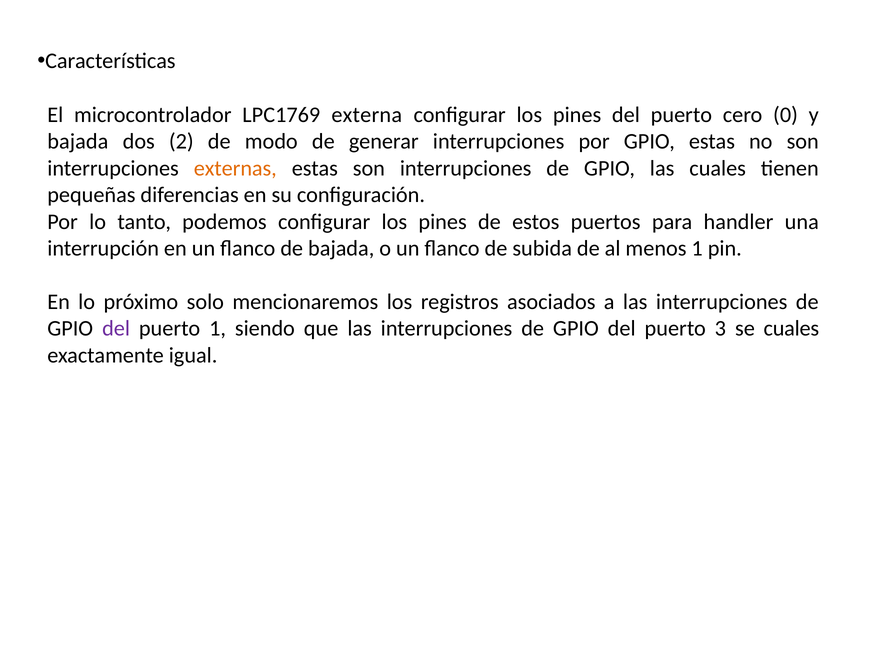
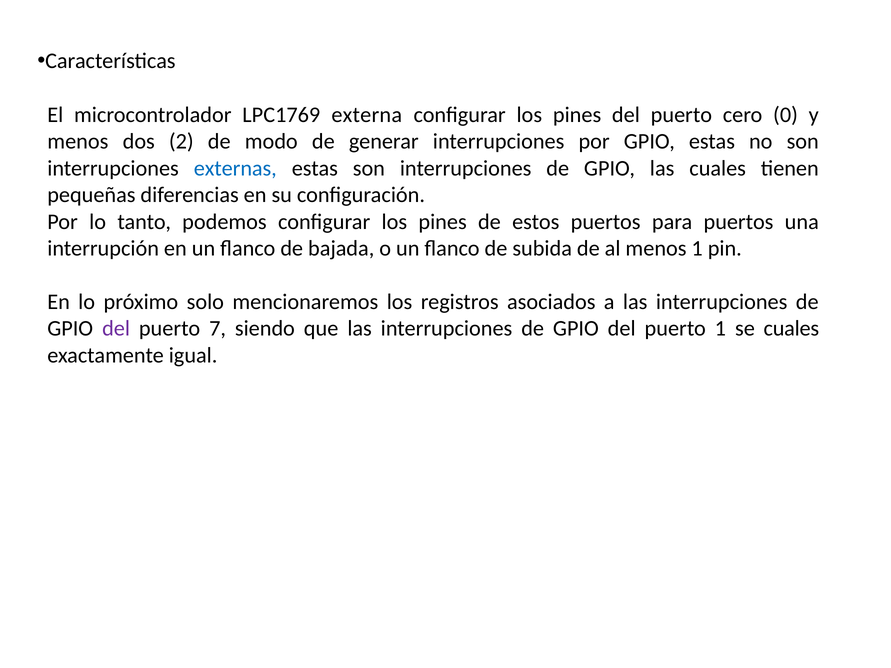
bajada: bajada -> menos (78, 142)
externas colour: orange -> blue (235, 168)
para handler: handler -> puertos (739, 222)
puerto 1: 1 -> 7 (218, 329)
puerto 3: 3 -> 1 (720, 329)
